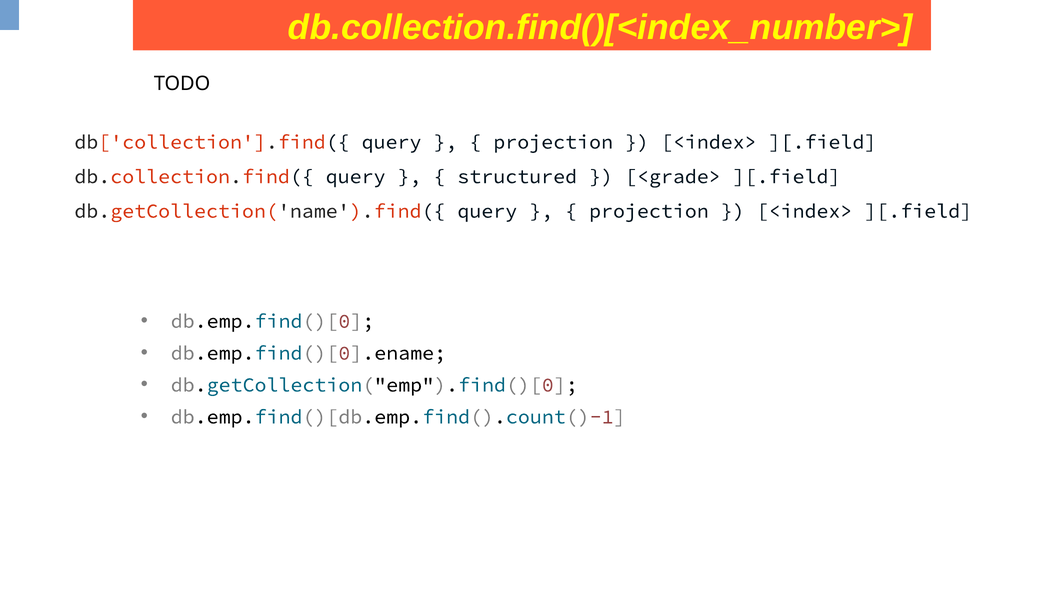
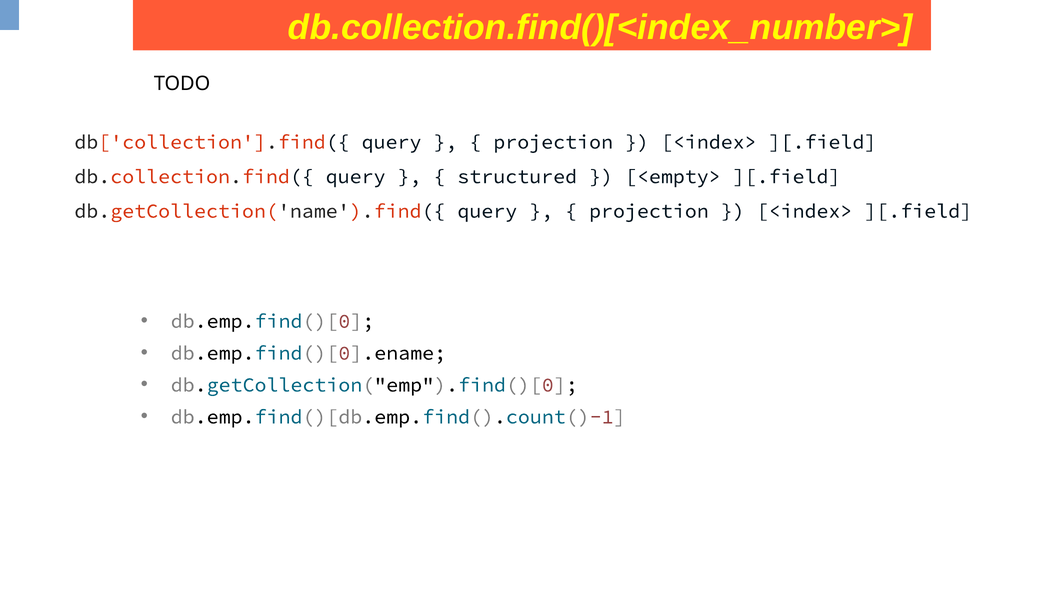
<grade>: <grade> -> <empty> (673, 177)
